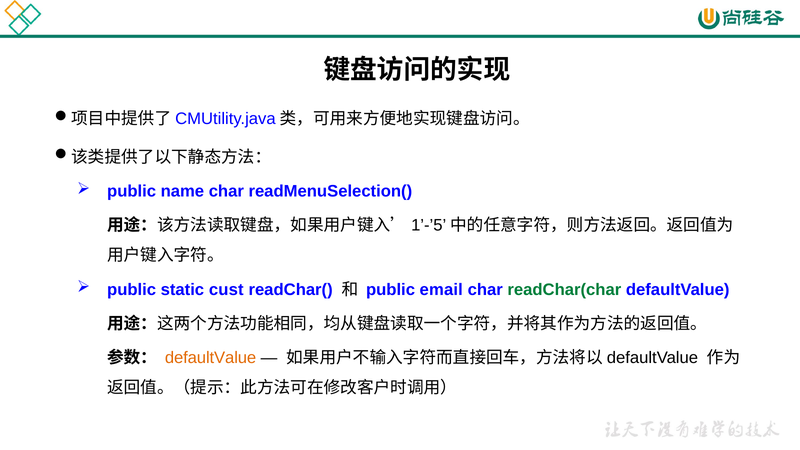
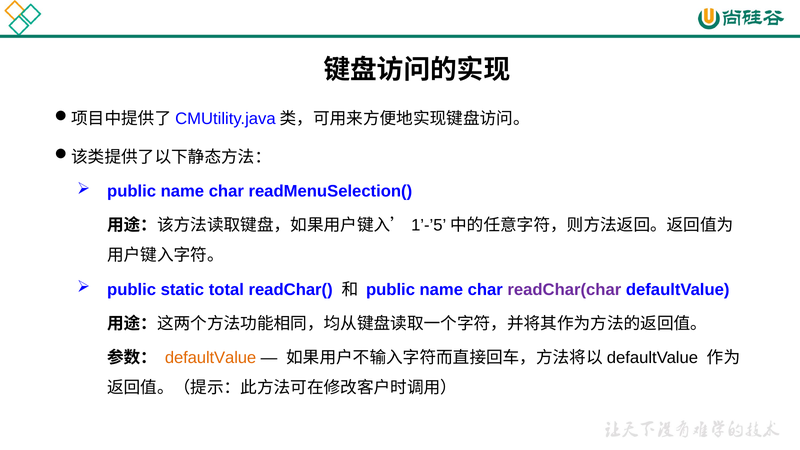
cust: cust -> total (226, 290)
email: email -> name (441, 290)
readChar(char colour: green -> purple (564, 290)
